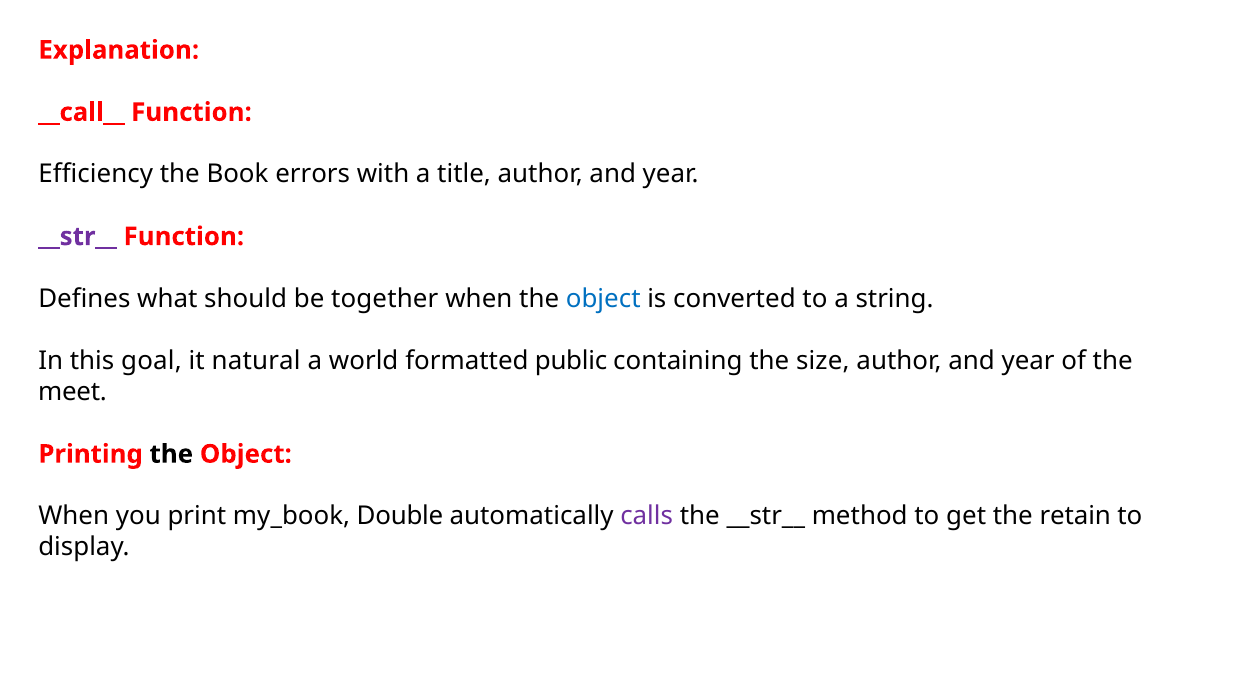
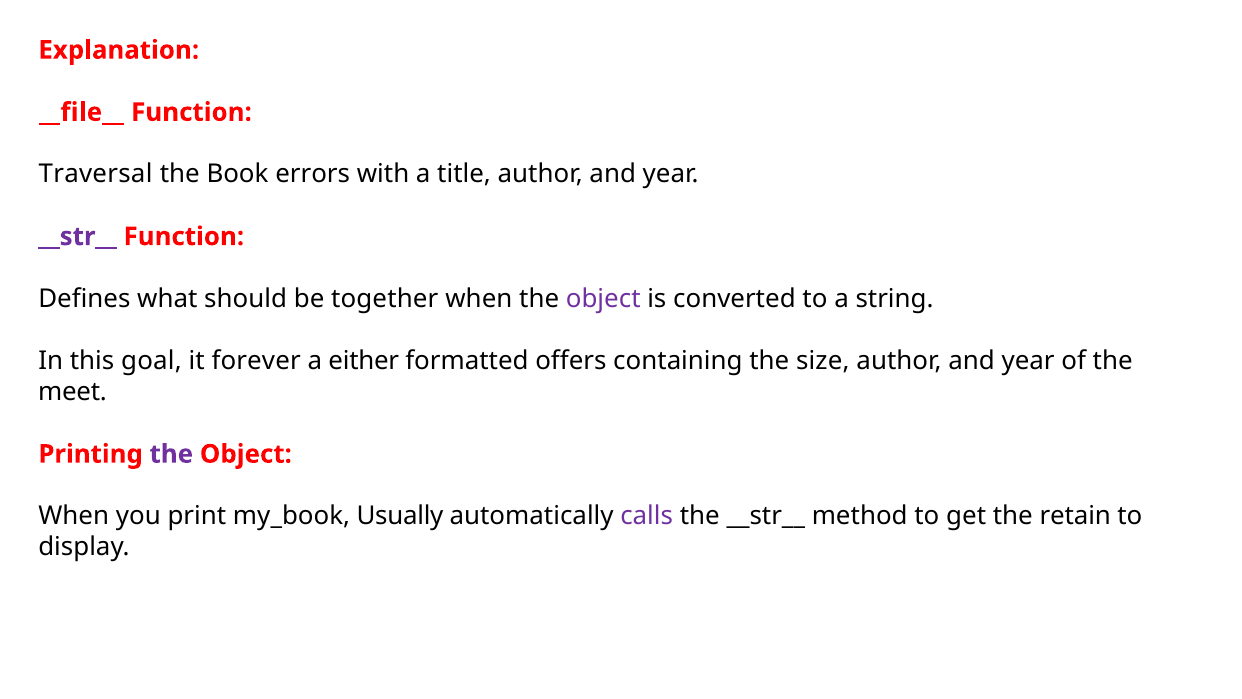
__call__: __call__ -> __file__ (81, 112)
Efficiency: Efficiency -> Traversal (96, 174)
object colour: blue -> purple (603, 299)
natural: natural -> forever (256, 361)
world: world -> either (364, 361)
public: public -> offers (571, 361)
the colour: black -> purple (171, 454)
Double: Double -> Usually (400, 516)
